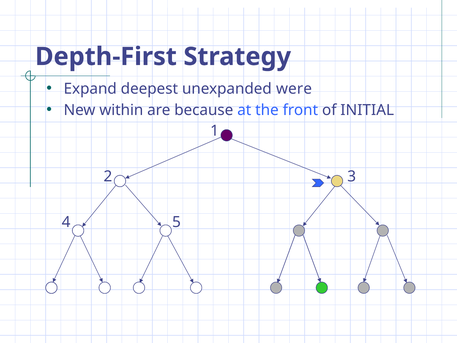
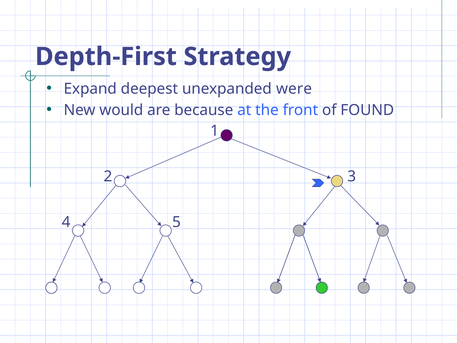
within: within -> would (121, 110)
INITIAL: INITIAL -> FOUND (367, 110)
